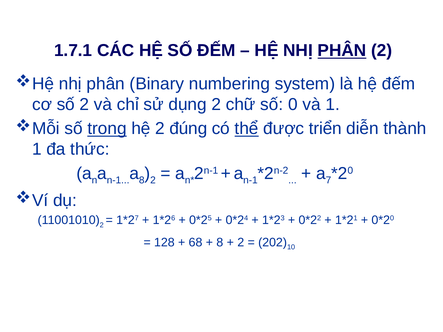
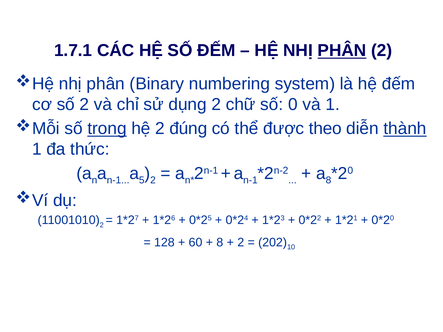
thể underline: present -> none (247, 129)
triển: triển -> theo (325, 129)
thành underline: none -> present (405, 129)
8: 8 -> 5 (142, 180)
7: 7 -> 8 (329, 180)
68: 68 -> 60 (196, 243)
